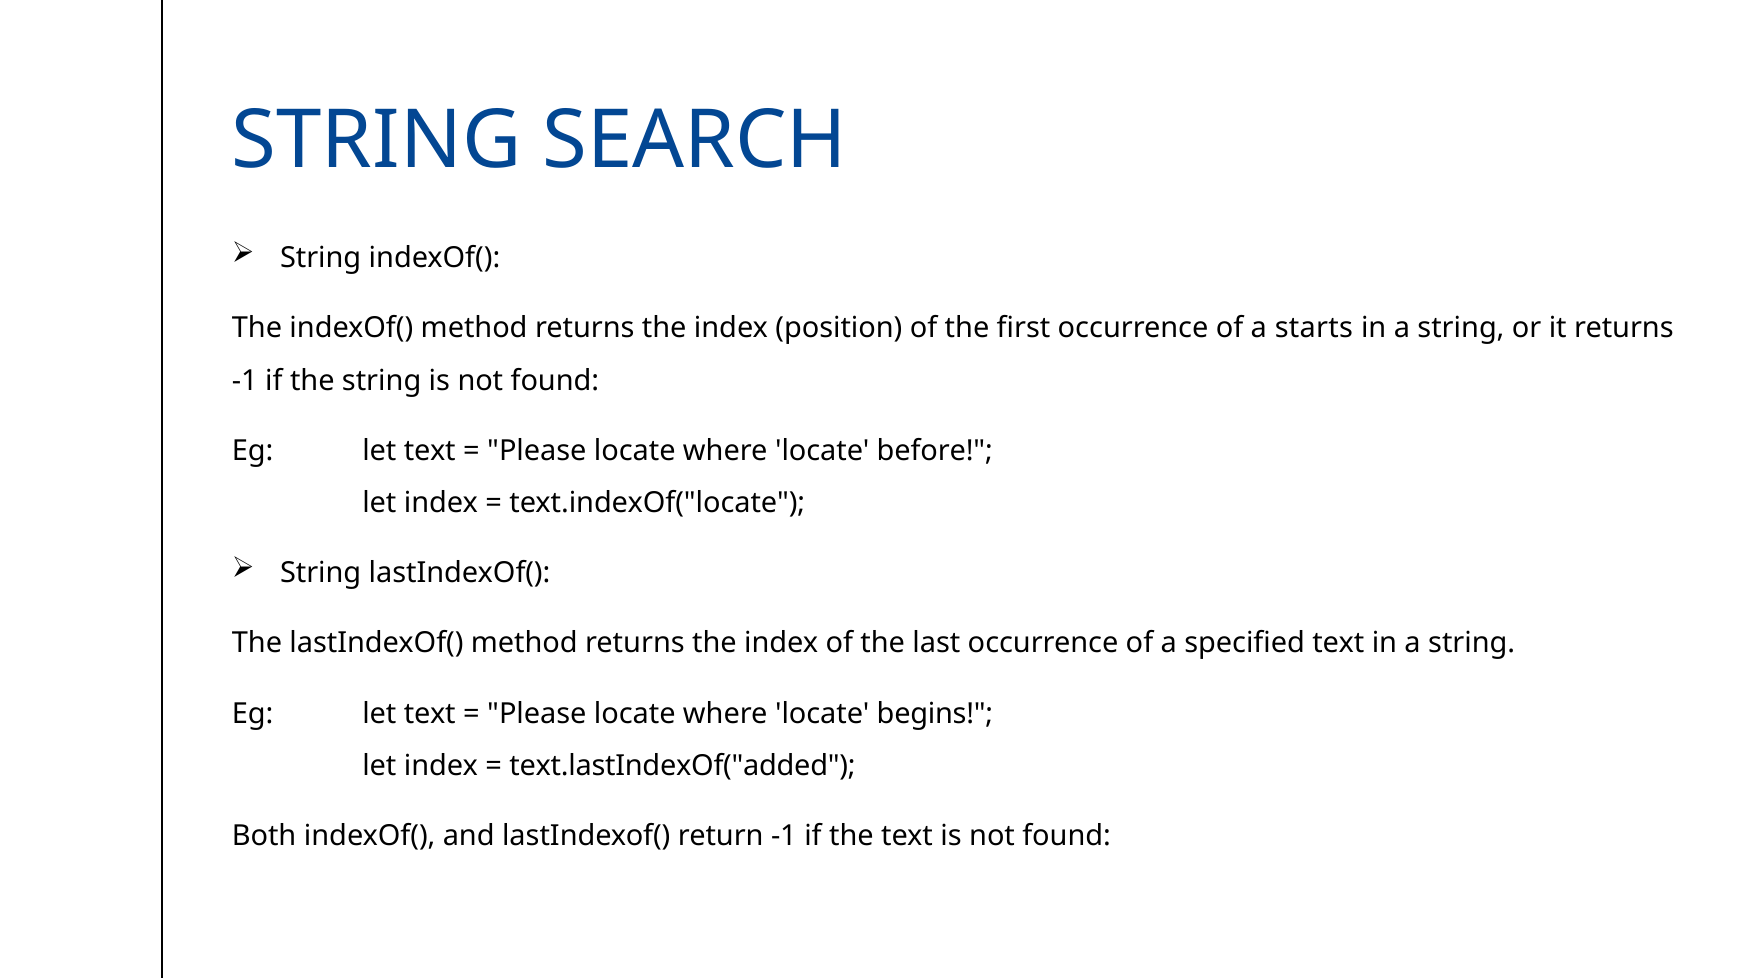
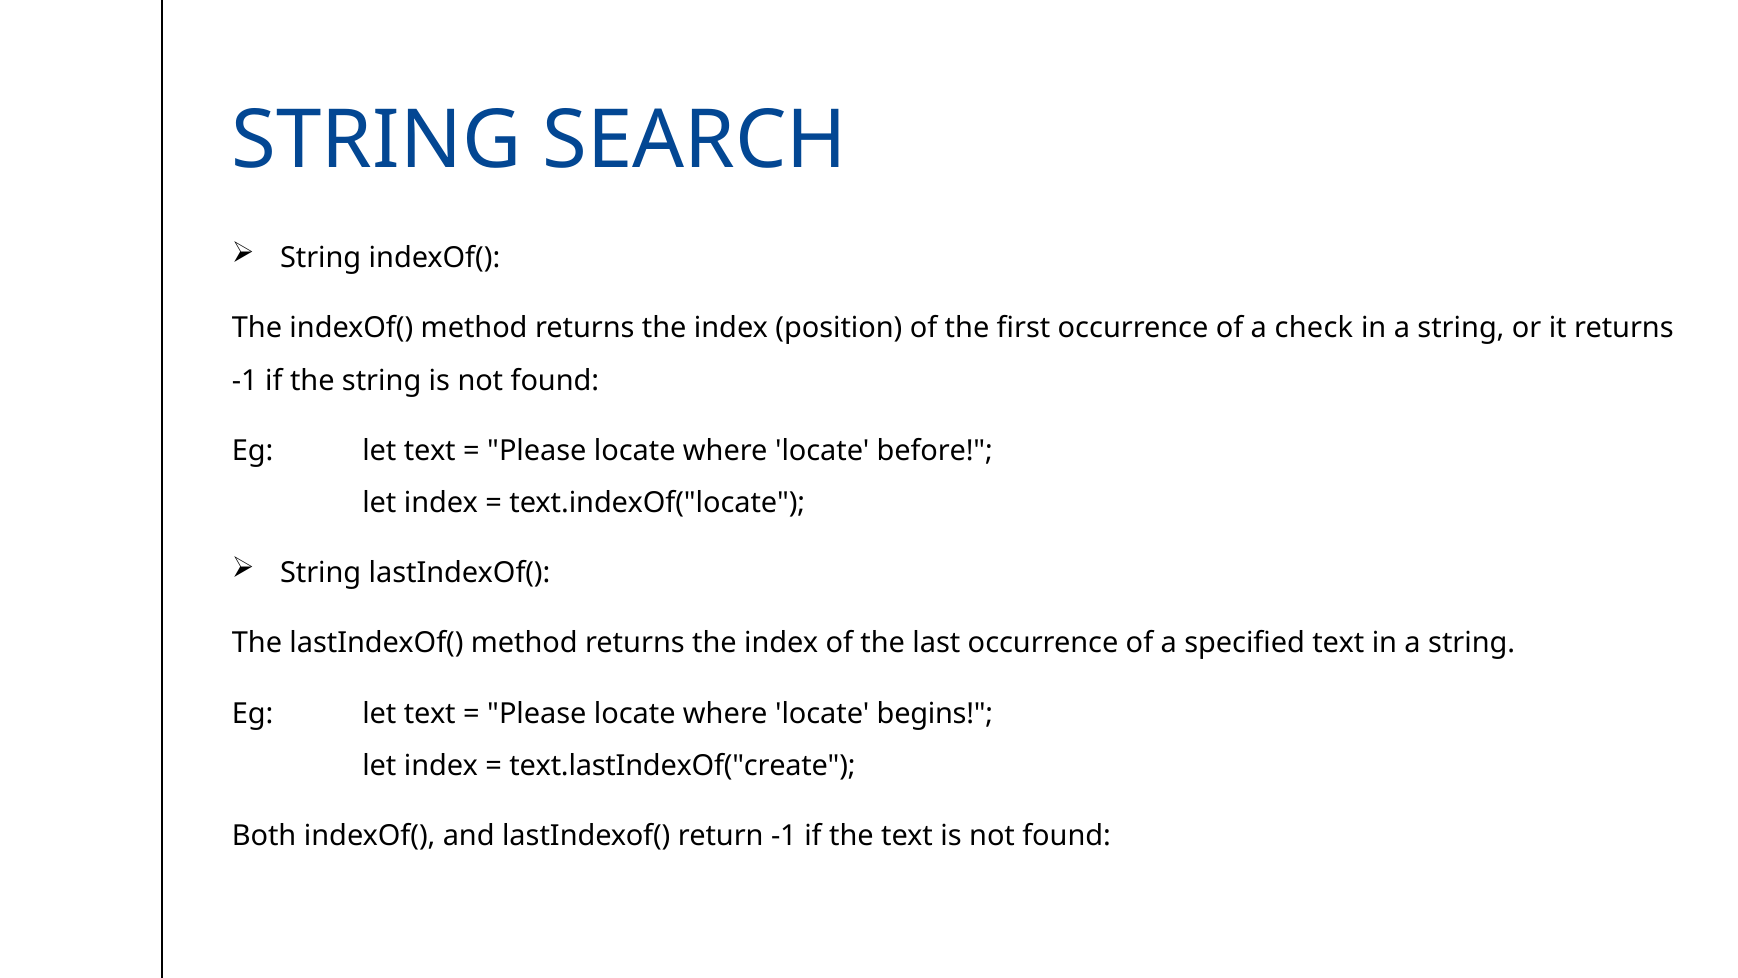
starts: starts -> check (1314, 328)
text.lastIndexOf("added: text.lastIndexOf("added -> text.lastIndexOf("create (682, 765)
